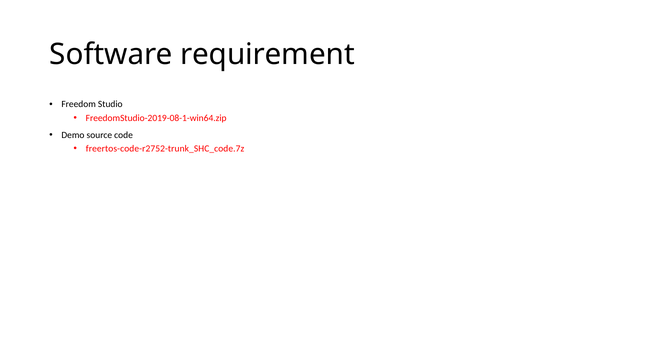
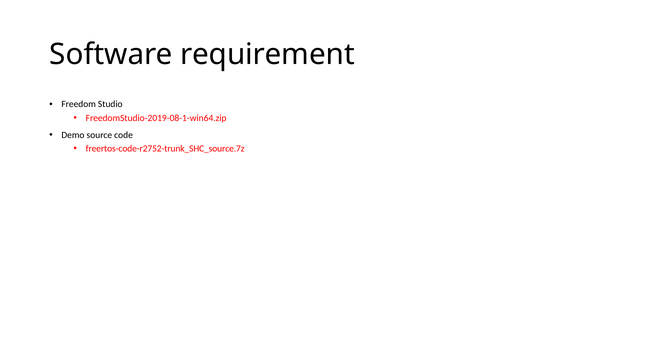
freertos-code-r2752-trunk_SHC_code.7z: freertos-code-r2752-trunk_SHC_code.7z -> freertos-code-r2752-trunk_SHC_source.7z (165, 148)
